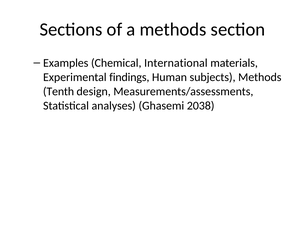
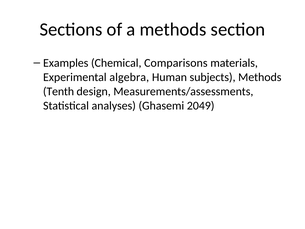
International: International -> Comparisons (176, 63)
findings: findings -> algebra (129, 77)
2038: 2038 -> 2049 (201, 106)
